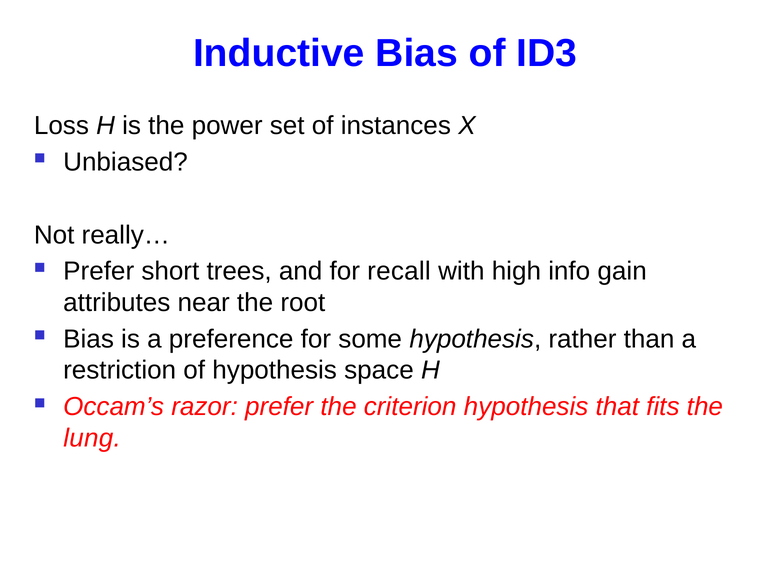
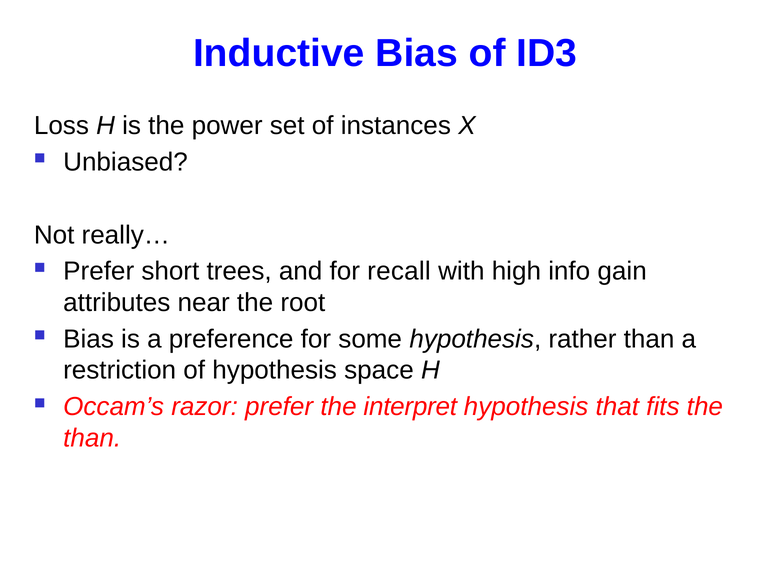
criterion: criterion -> interpret (410, 407)
lung: lung -> than (92, 438)
